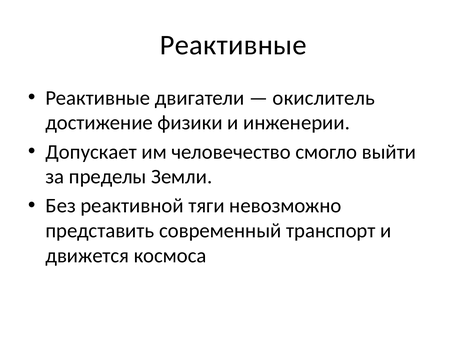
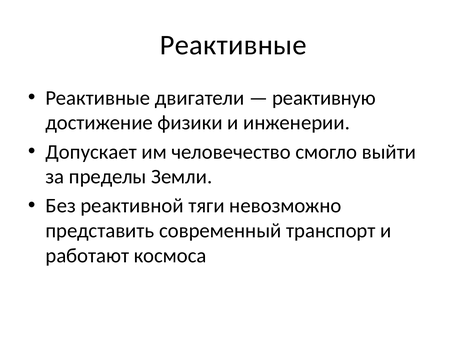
окислитель: окислитель -> реактивную (324, 98)
движется: движется -> работают (87, 256)
